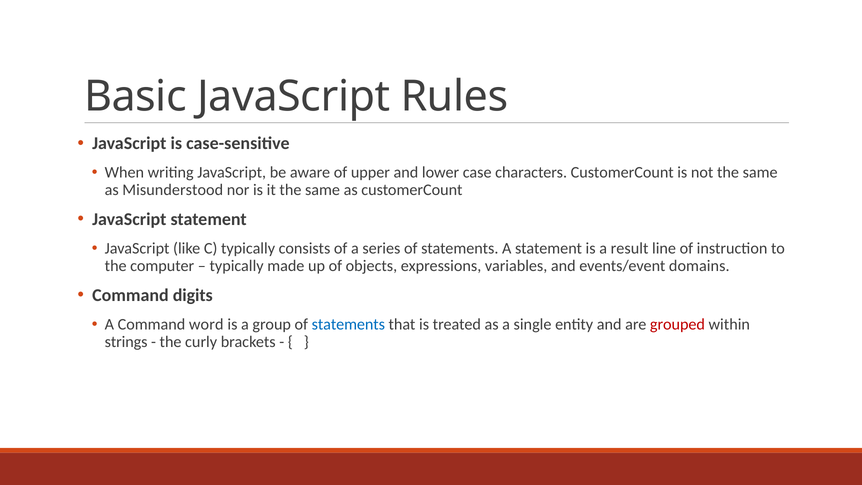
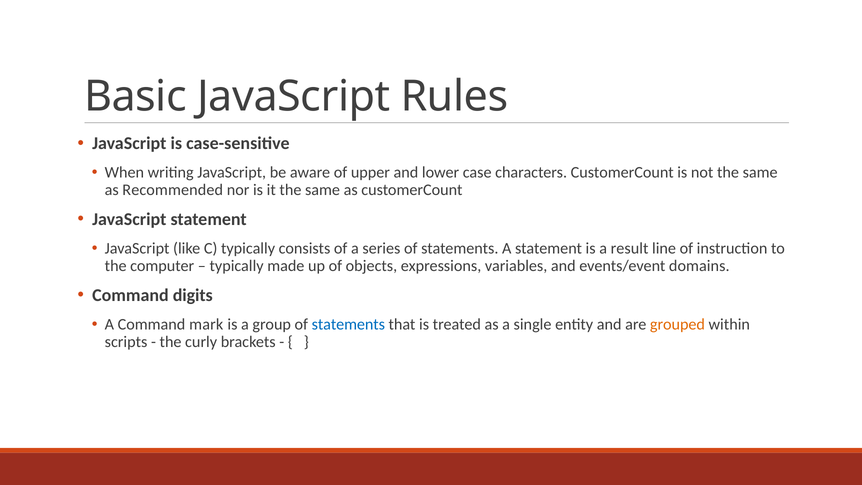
Misunderstood: Misunderstood -> Recommended (173, 190)
word: word -> mark (206, 324)
grouped colour: red -> orange (677, 324)
strings: strings -> scripts (126, 342)
